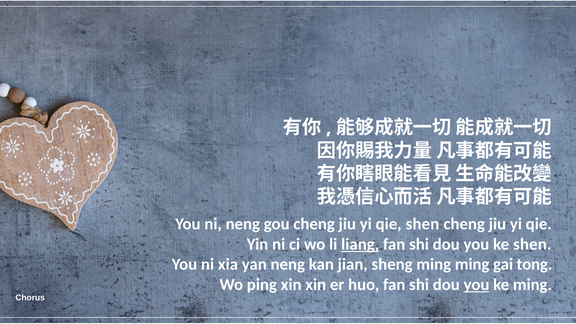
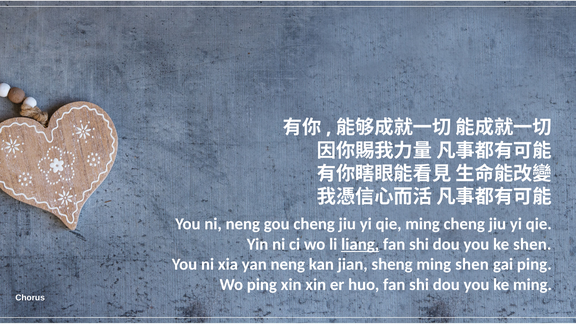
qie shen: shen -> ming (423, 224)
ming ming: ming -> shen (472, 264)
gai tong: tong -> ping (534, 264)
you underline: present -> none (477, 284)
